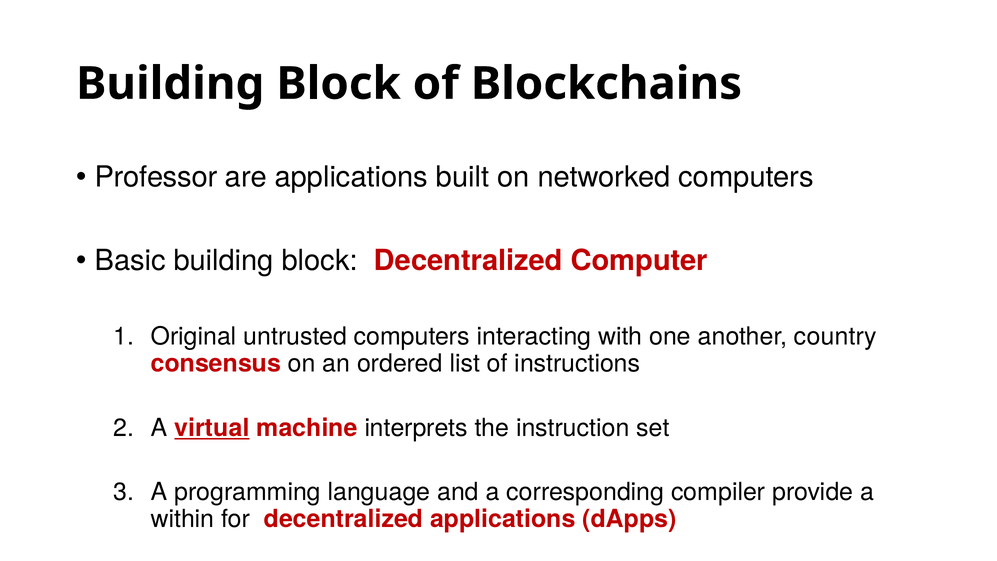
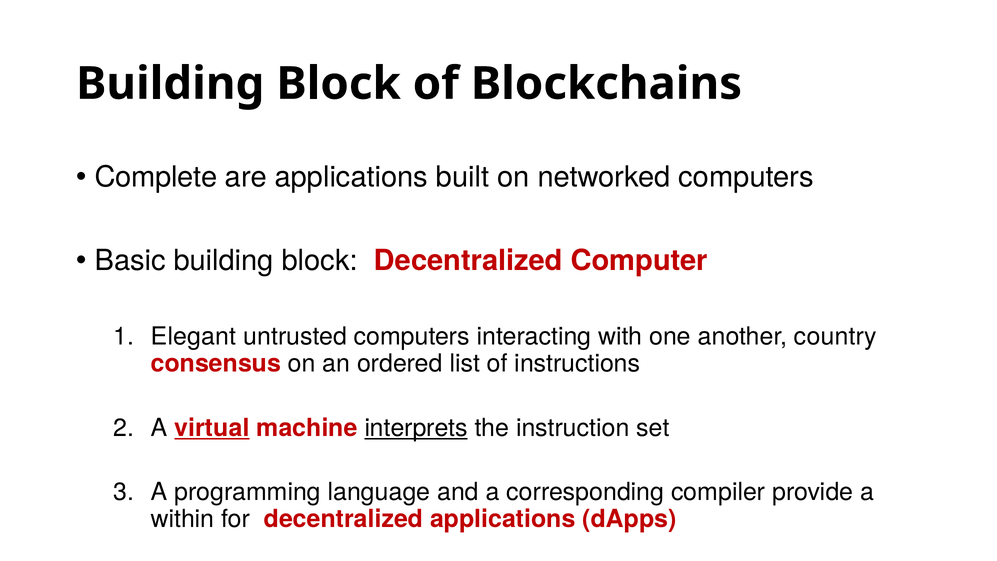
Professor: Professor -> Complete (156, 177)
Original: Original -> Elegant (194, 337)
interprets underline: none -> present (416, 428)
